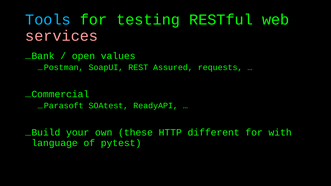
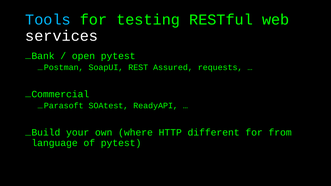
services colour: pink -> white (62, 36)
open values: values -> pytest (118, 56)
these: these -> where (136, 133)
with: with -> from (280, 133)
